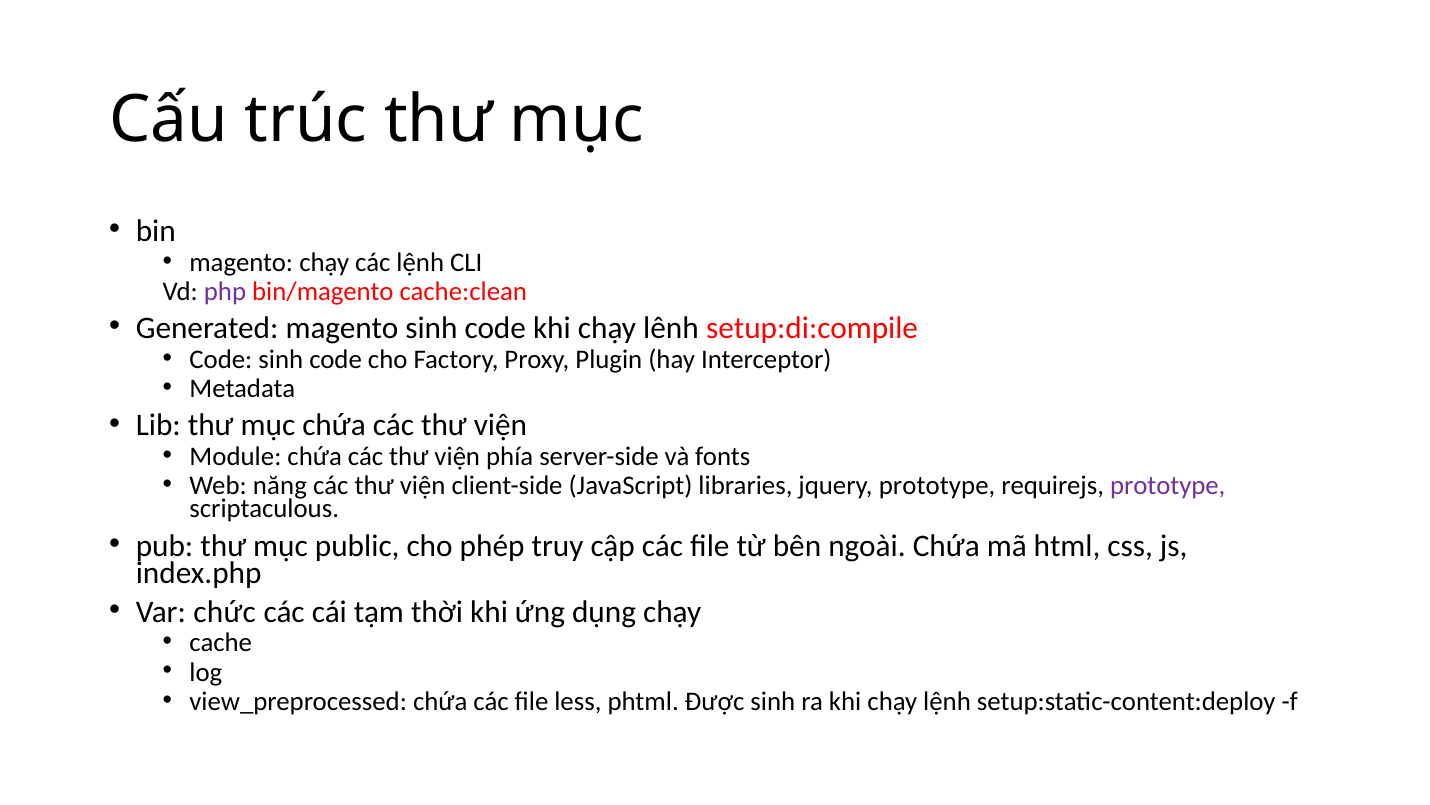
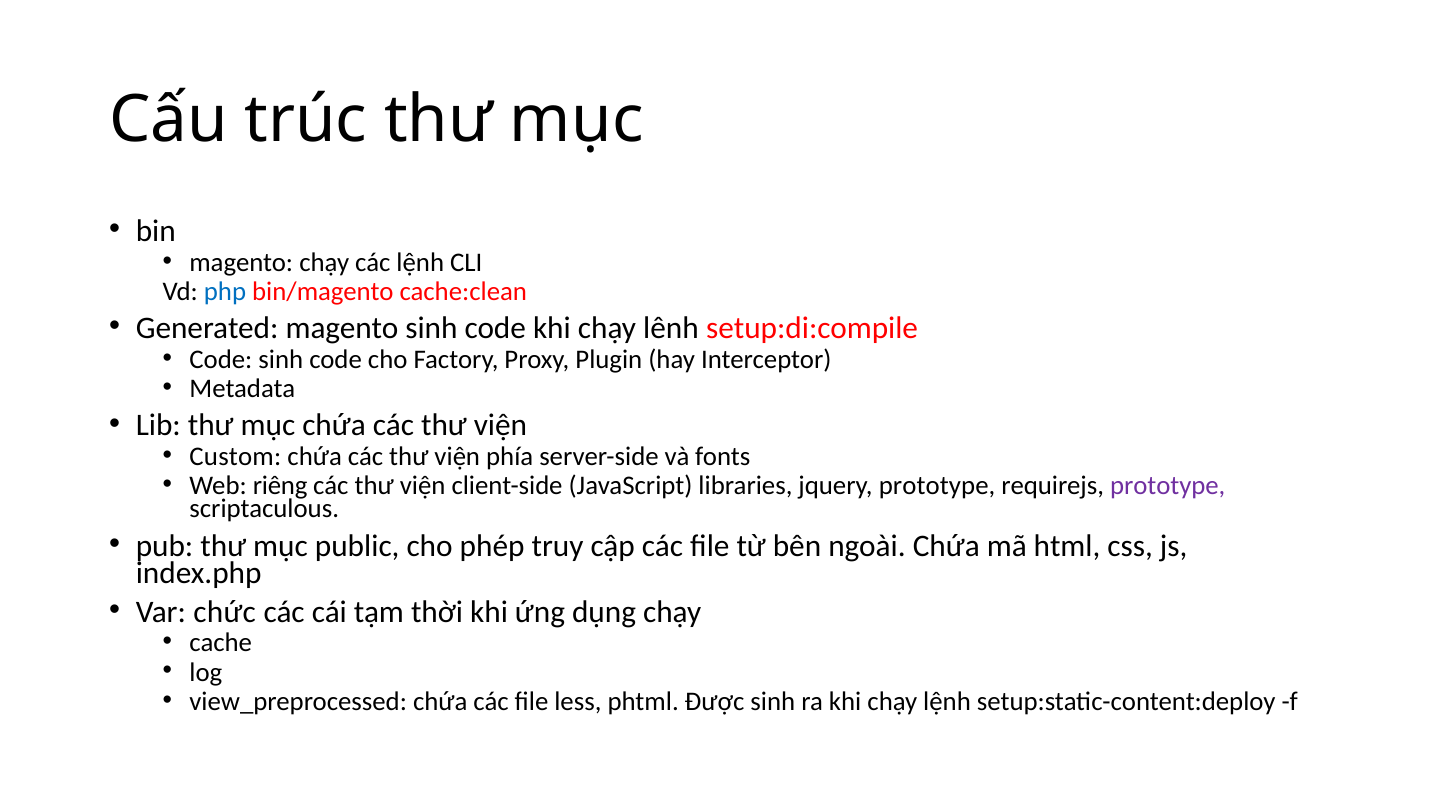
php colour: purple -> blue (225, 291)
Module: Module -> Custom (235, 456)
năng: năng -> riêng (280, 485)
